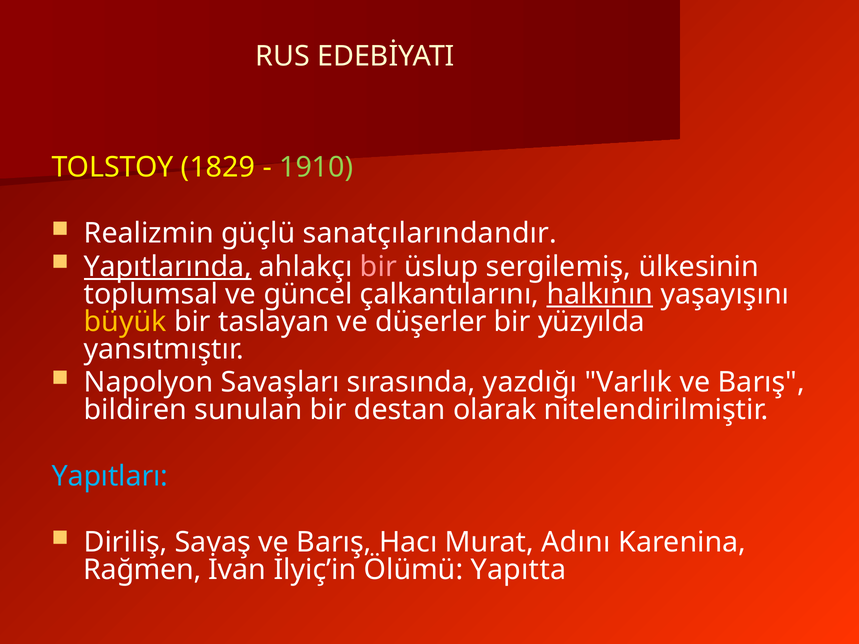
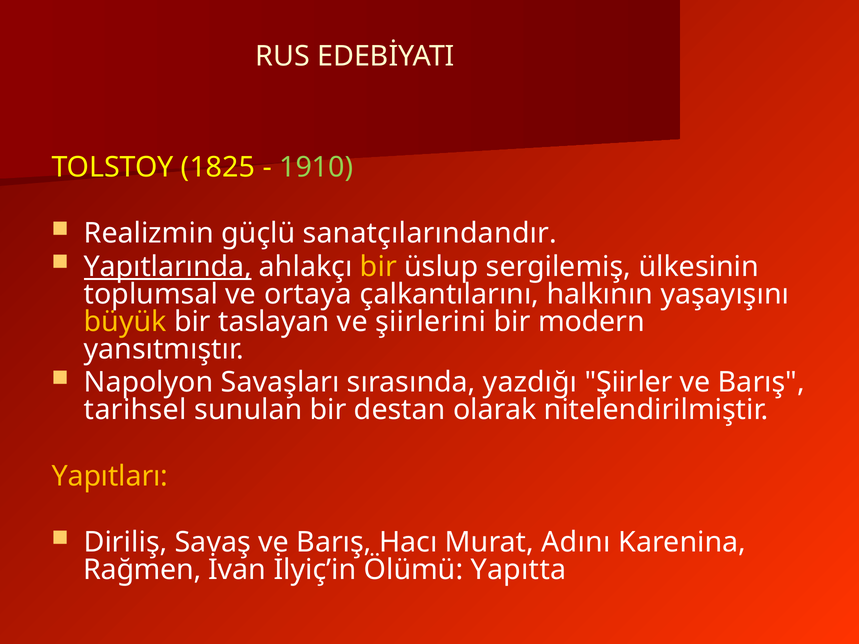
1829: 1829 -> 1825 (218, 167)
bir colour: pink -> yellow (378, 267)
güncel: güncel -> ortaya (308, 294)
halkının underline: present -> none (600, 294)
düşerler: düşerler -> şiirlerini (431, 322)
yüzyılda: yüzyılda -> modern (591, 322)
Varlık: Varlık -> Şiirler (629, 382)
bildiren: bildiren -> tarihsel (135, 410)
Yapıtları colour: light blue -> yellow (110, 476)
